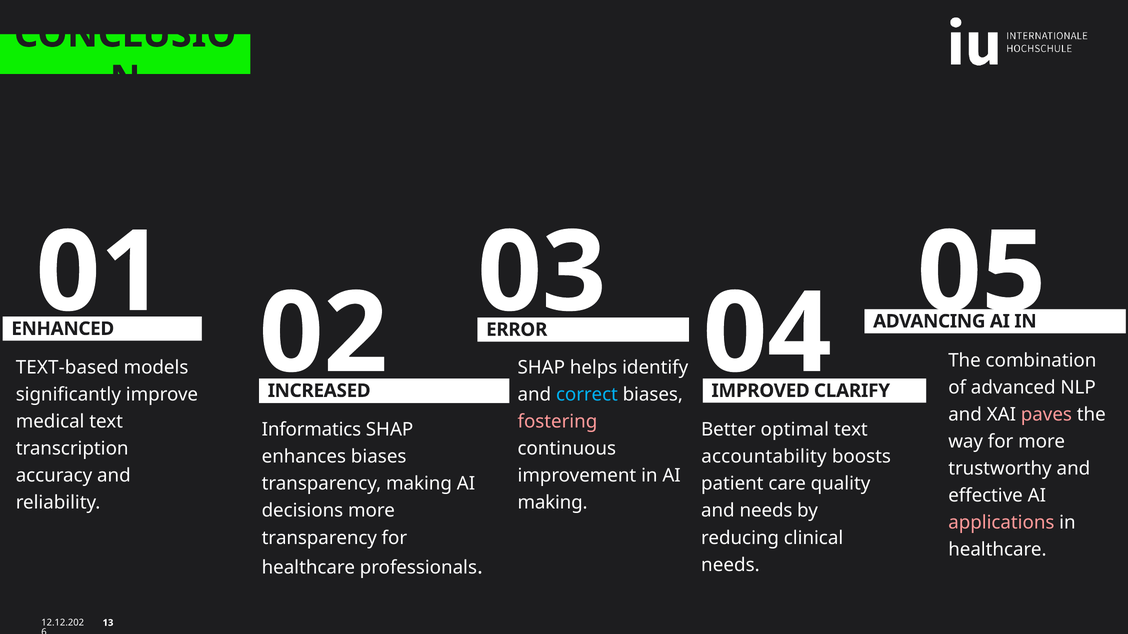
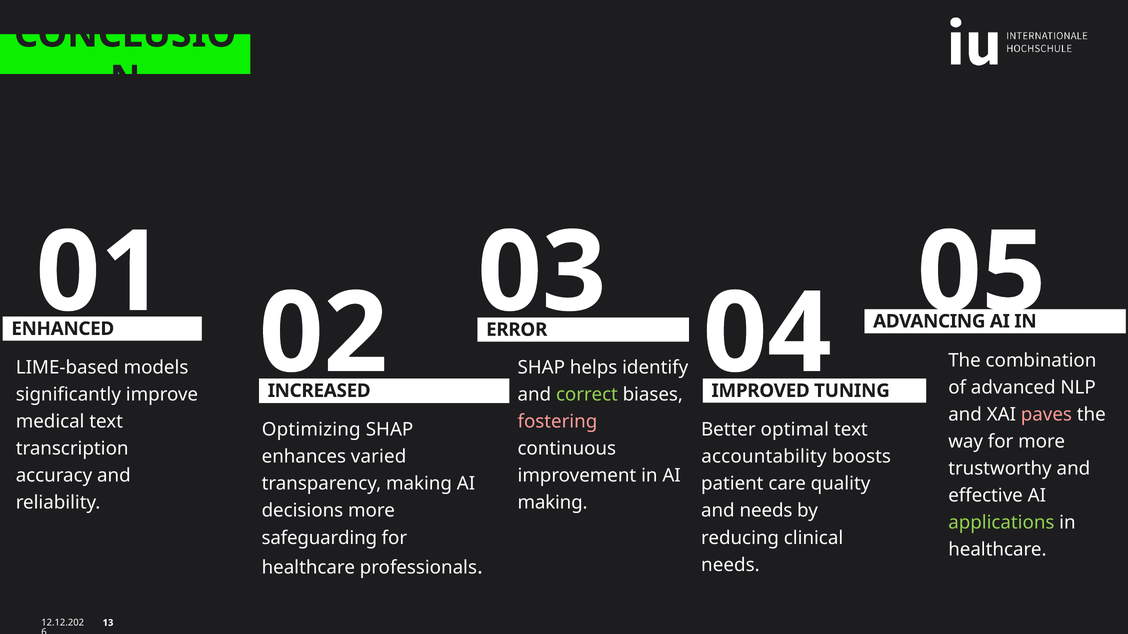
TEXT-based: TEXT-based -> LIME-based (67, 368)
CLARIFY: CLARIFY -> TUNING (852, 391)
correct colour: light blue -> light green (587, 395)
Informatics: Informatics -> Optimizing (311, 430)
enhances biases: biases -> varied (379, 457)
applications colour: pink -> light green (1001, 523)
transparency: transparency -> safeguarding (319, 538)
